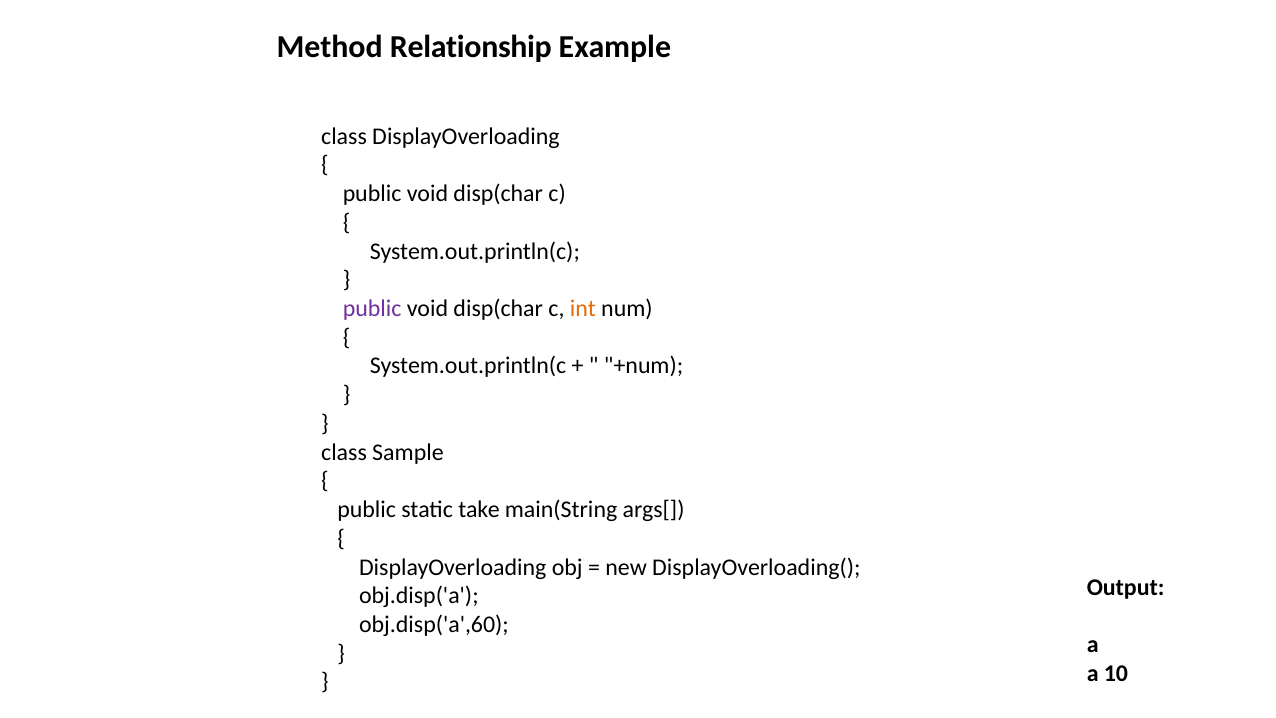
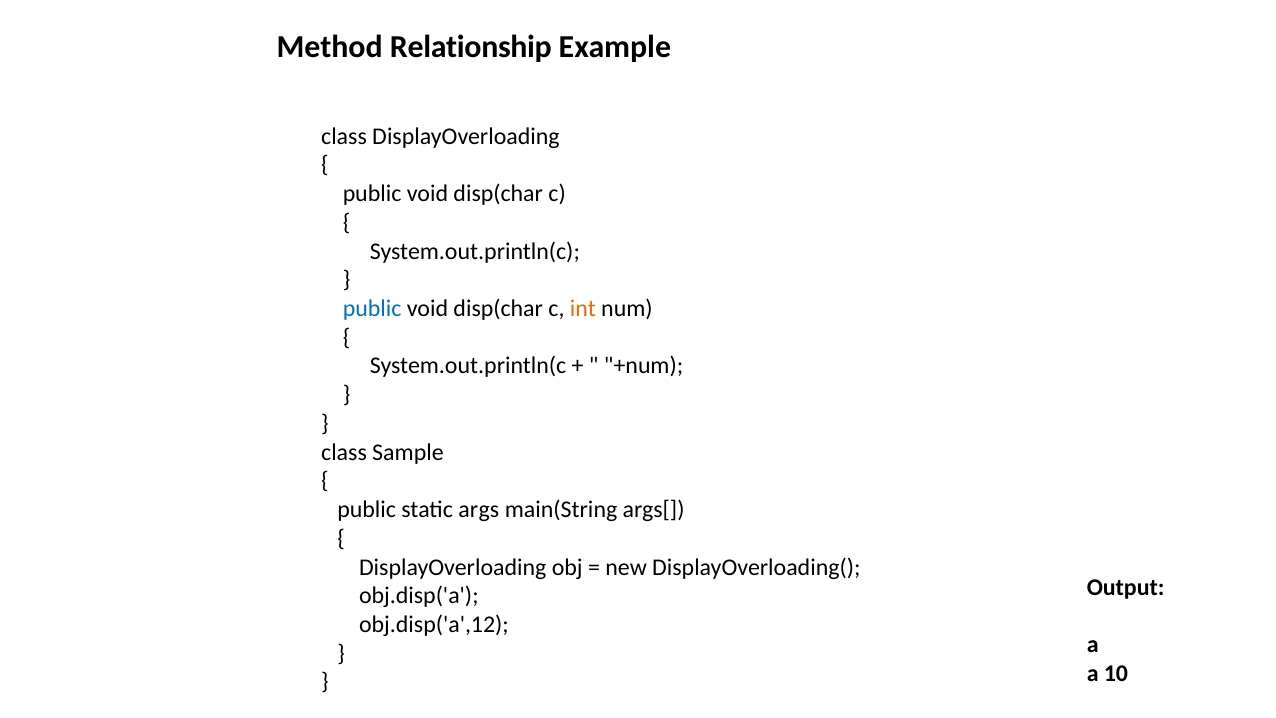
public colour: purple -> blue (372, 309)
take: take -> args (479, 509)
obj.disp('a',60: obj.disp('a',60 -> obj.disp('a',12 (434, 624)
